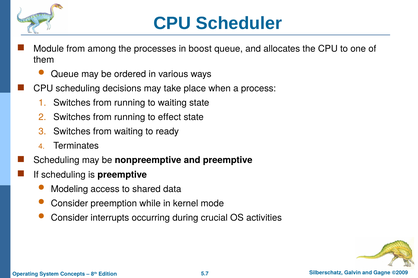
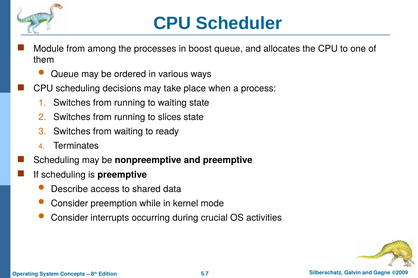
effect: effect -> slices (170, 117)
Modeling: Modeling -> Describe (69, 189)
